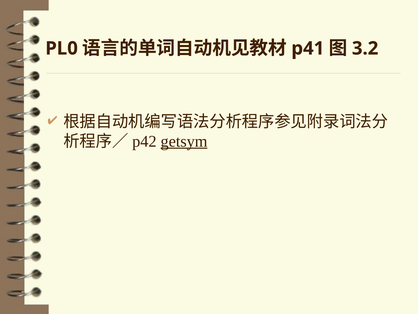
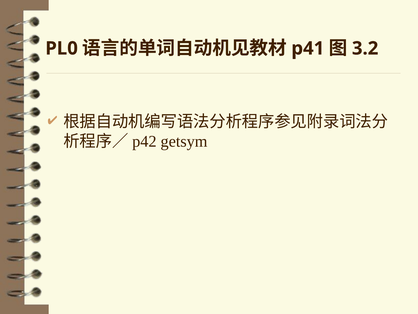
getsym underline: present -> none (184, 141)
